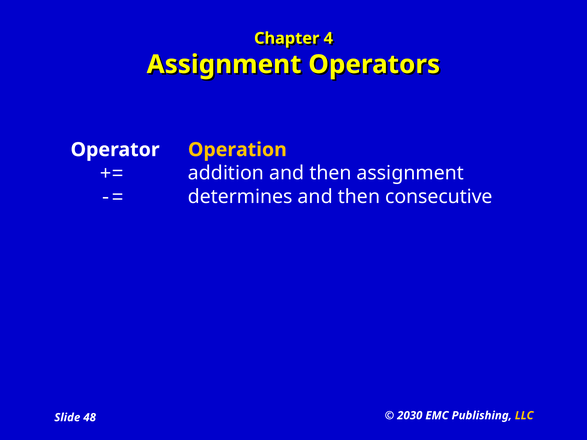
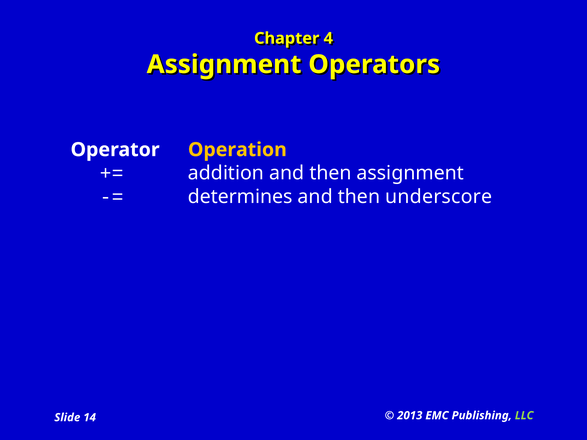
consecutive: consecutive -> underscore (439, 197)
2030: 2030 -> 2013 (410, 416)
LLC colour: yellow -> light green (524, 416)
48: 48 -> 14 (90, 418)
